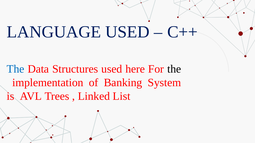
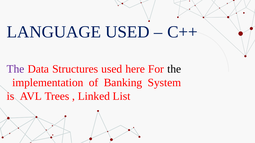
The colour: blue -> purple (16, 69)
